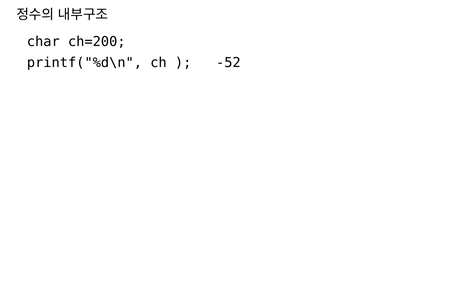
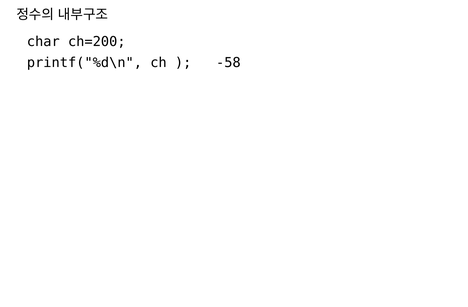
-52: -52 -> -58 (228, 63)
